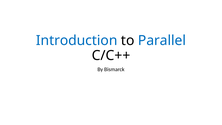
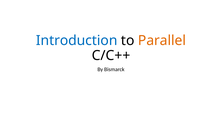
Parallel colour: blue -> orange (162, 41)
